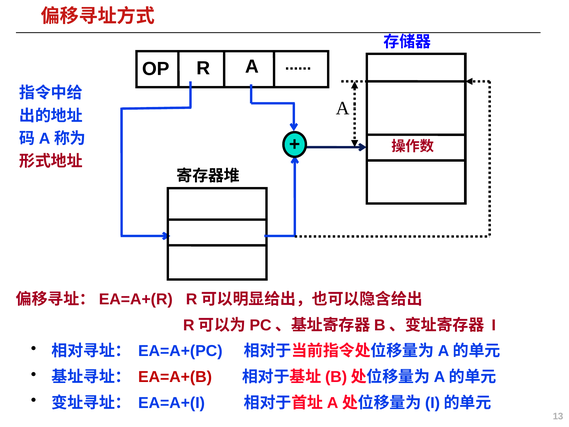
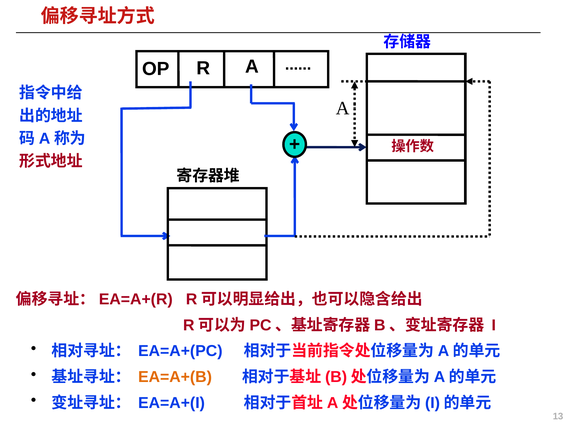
EA=A+(B colour: red -> orange (175, 377)
